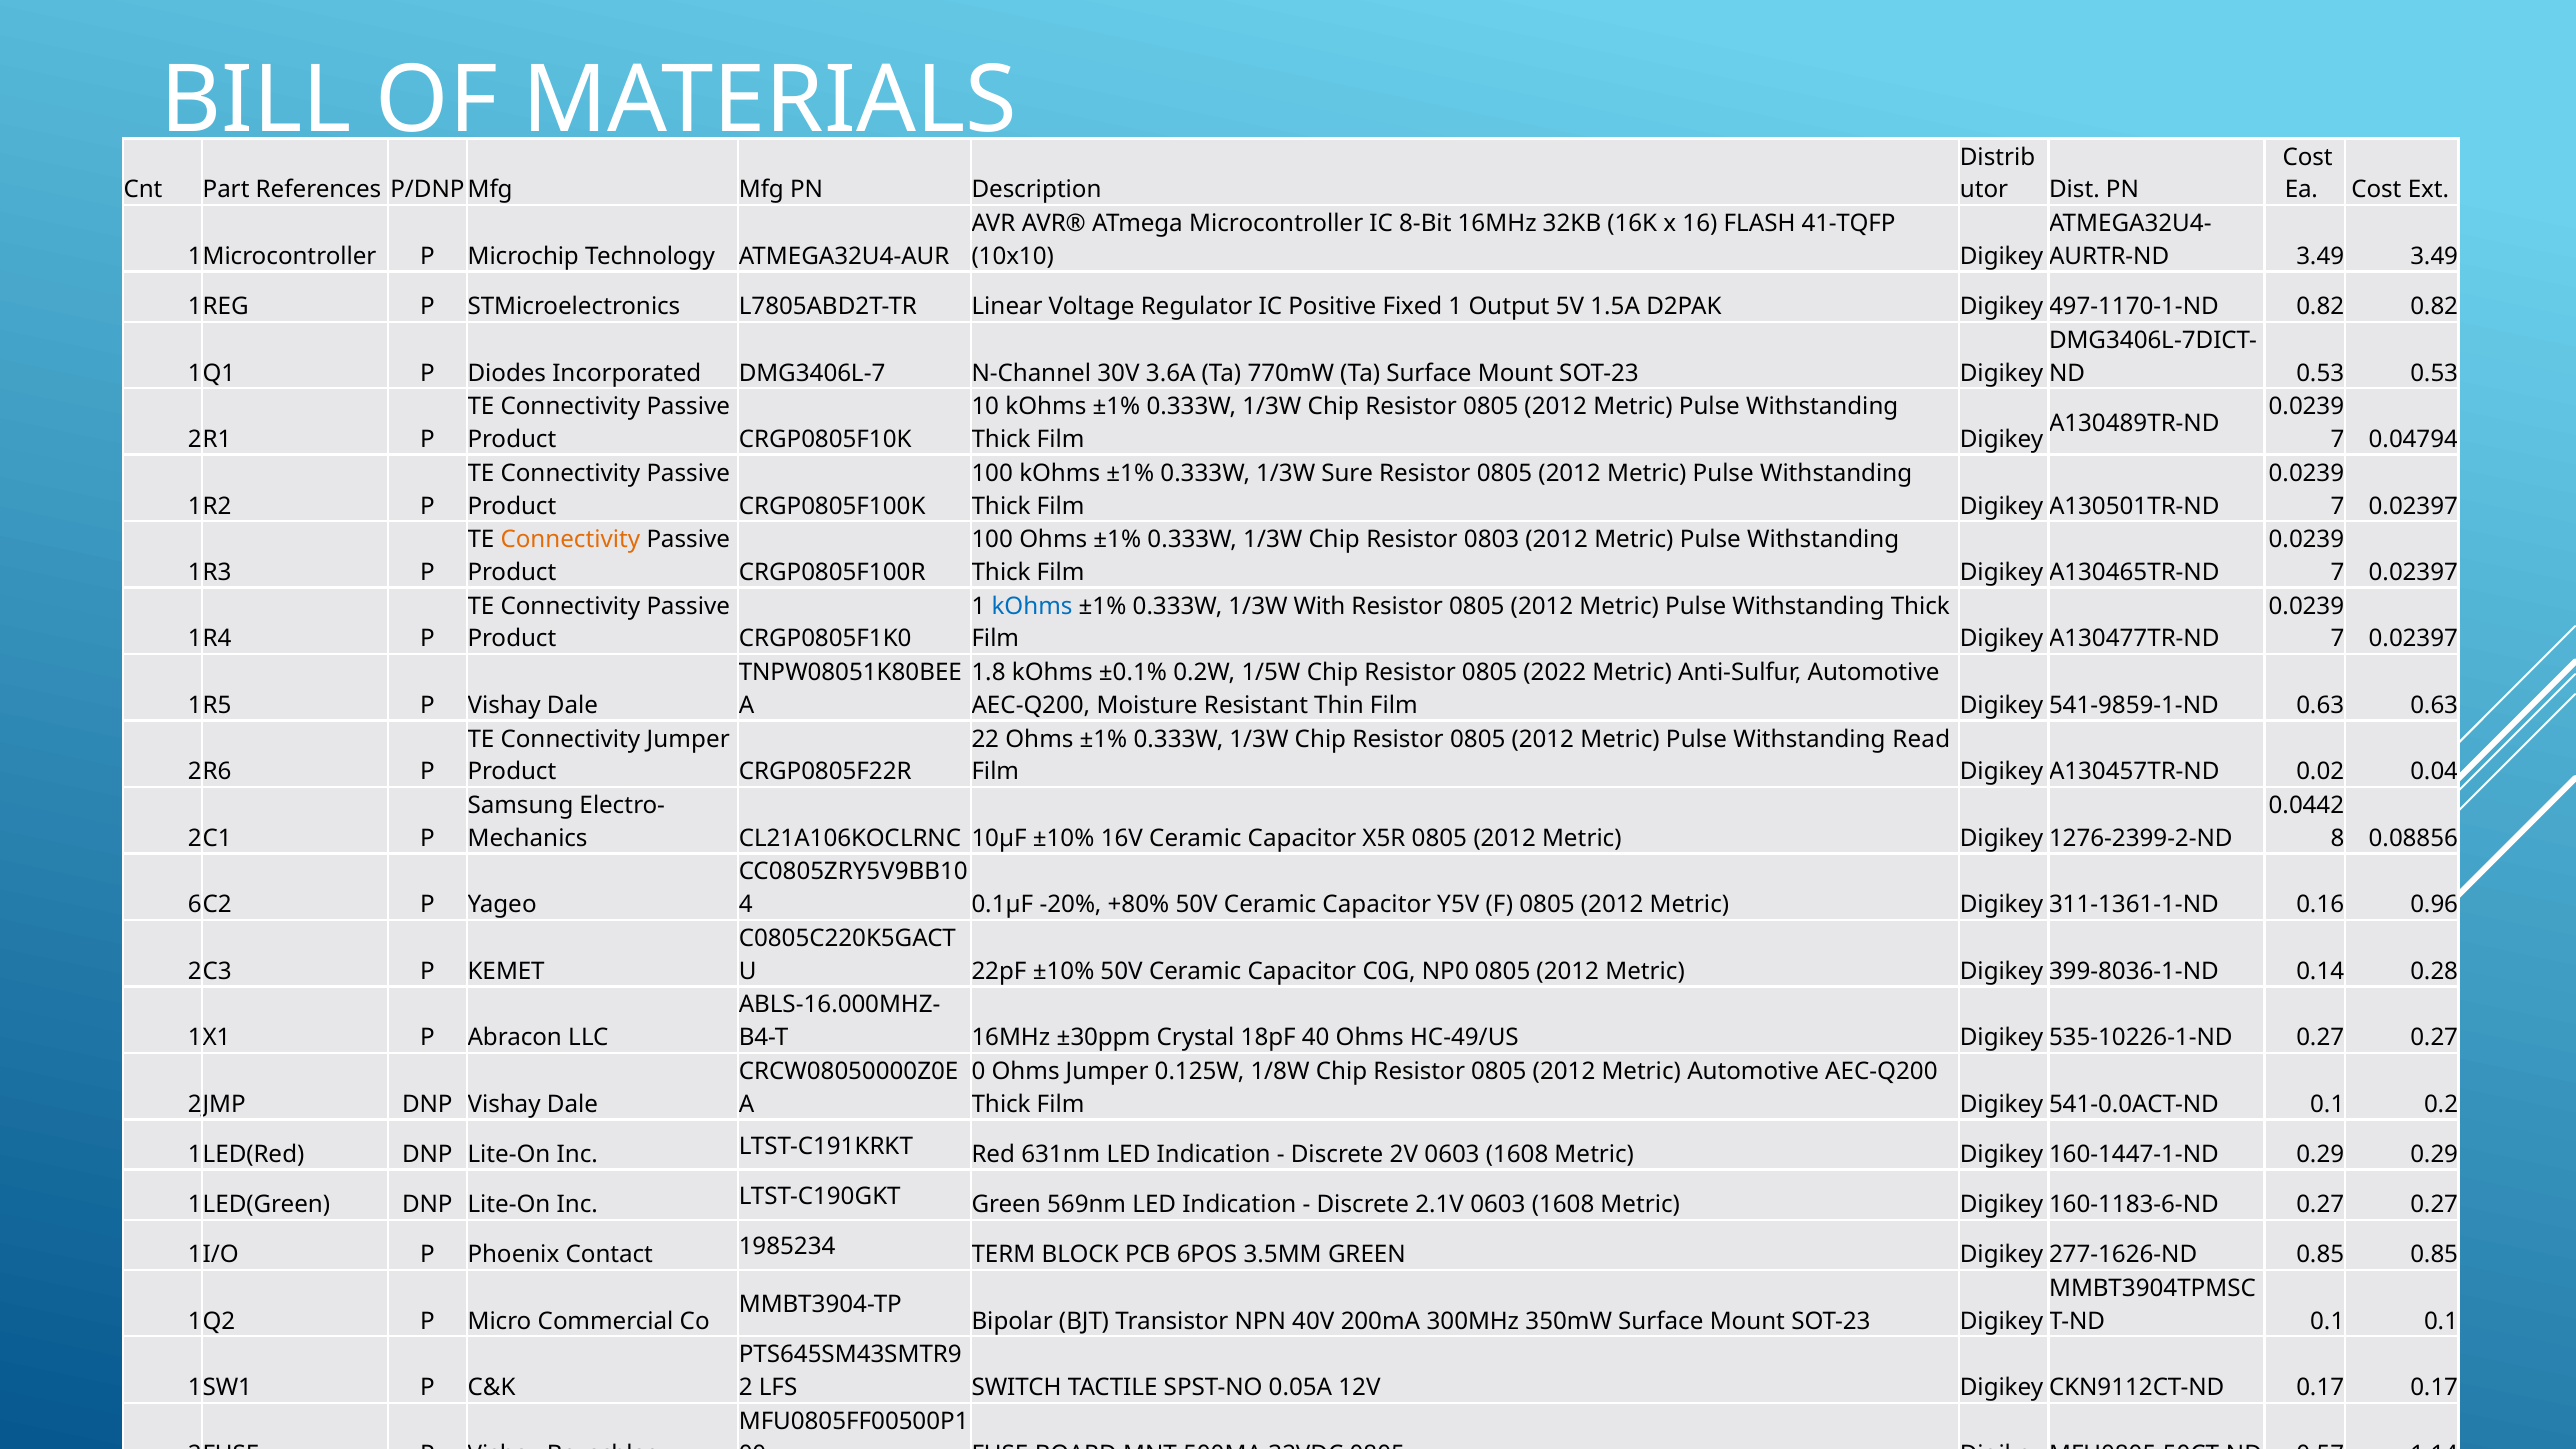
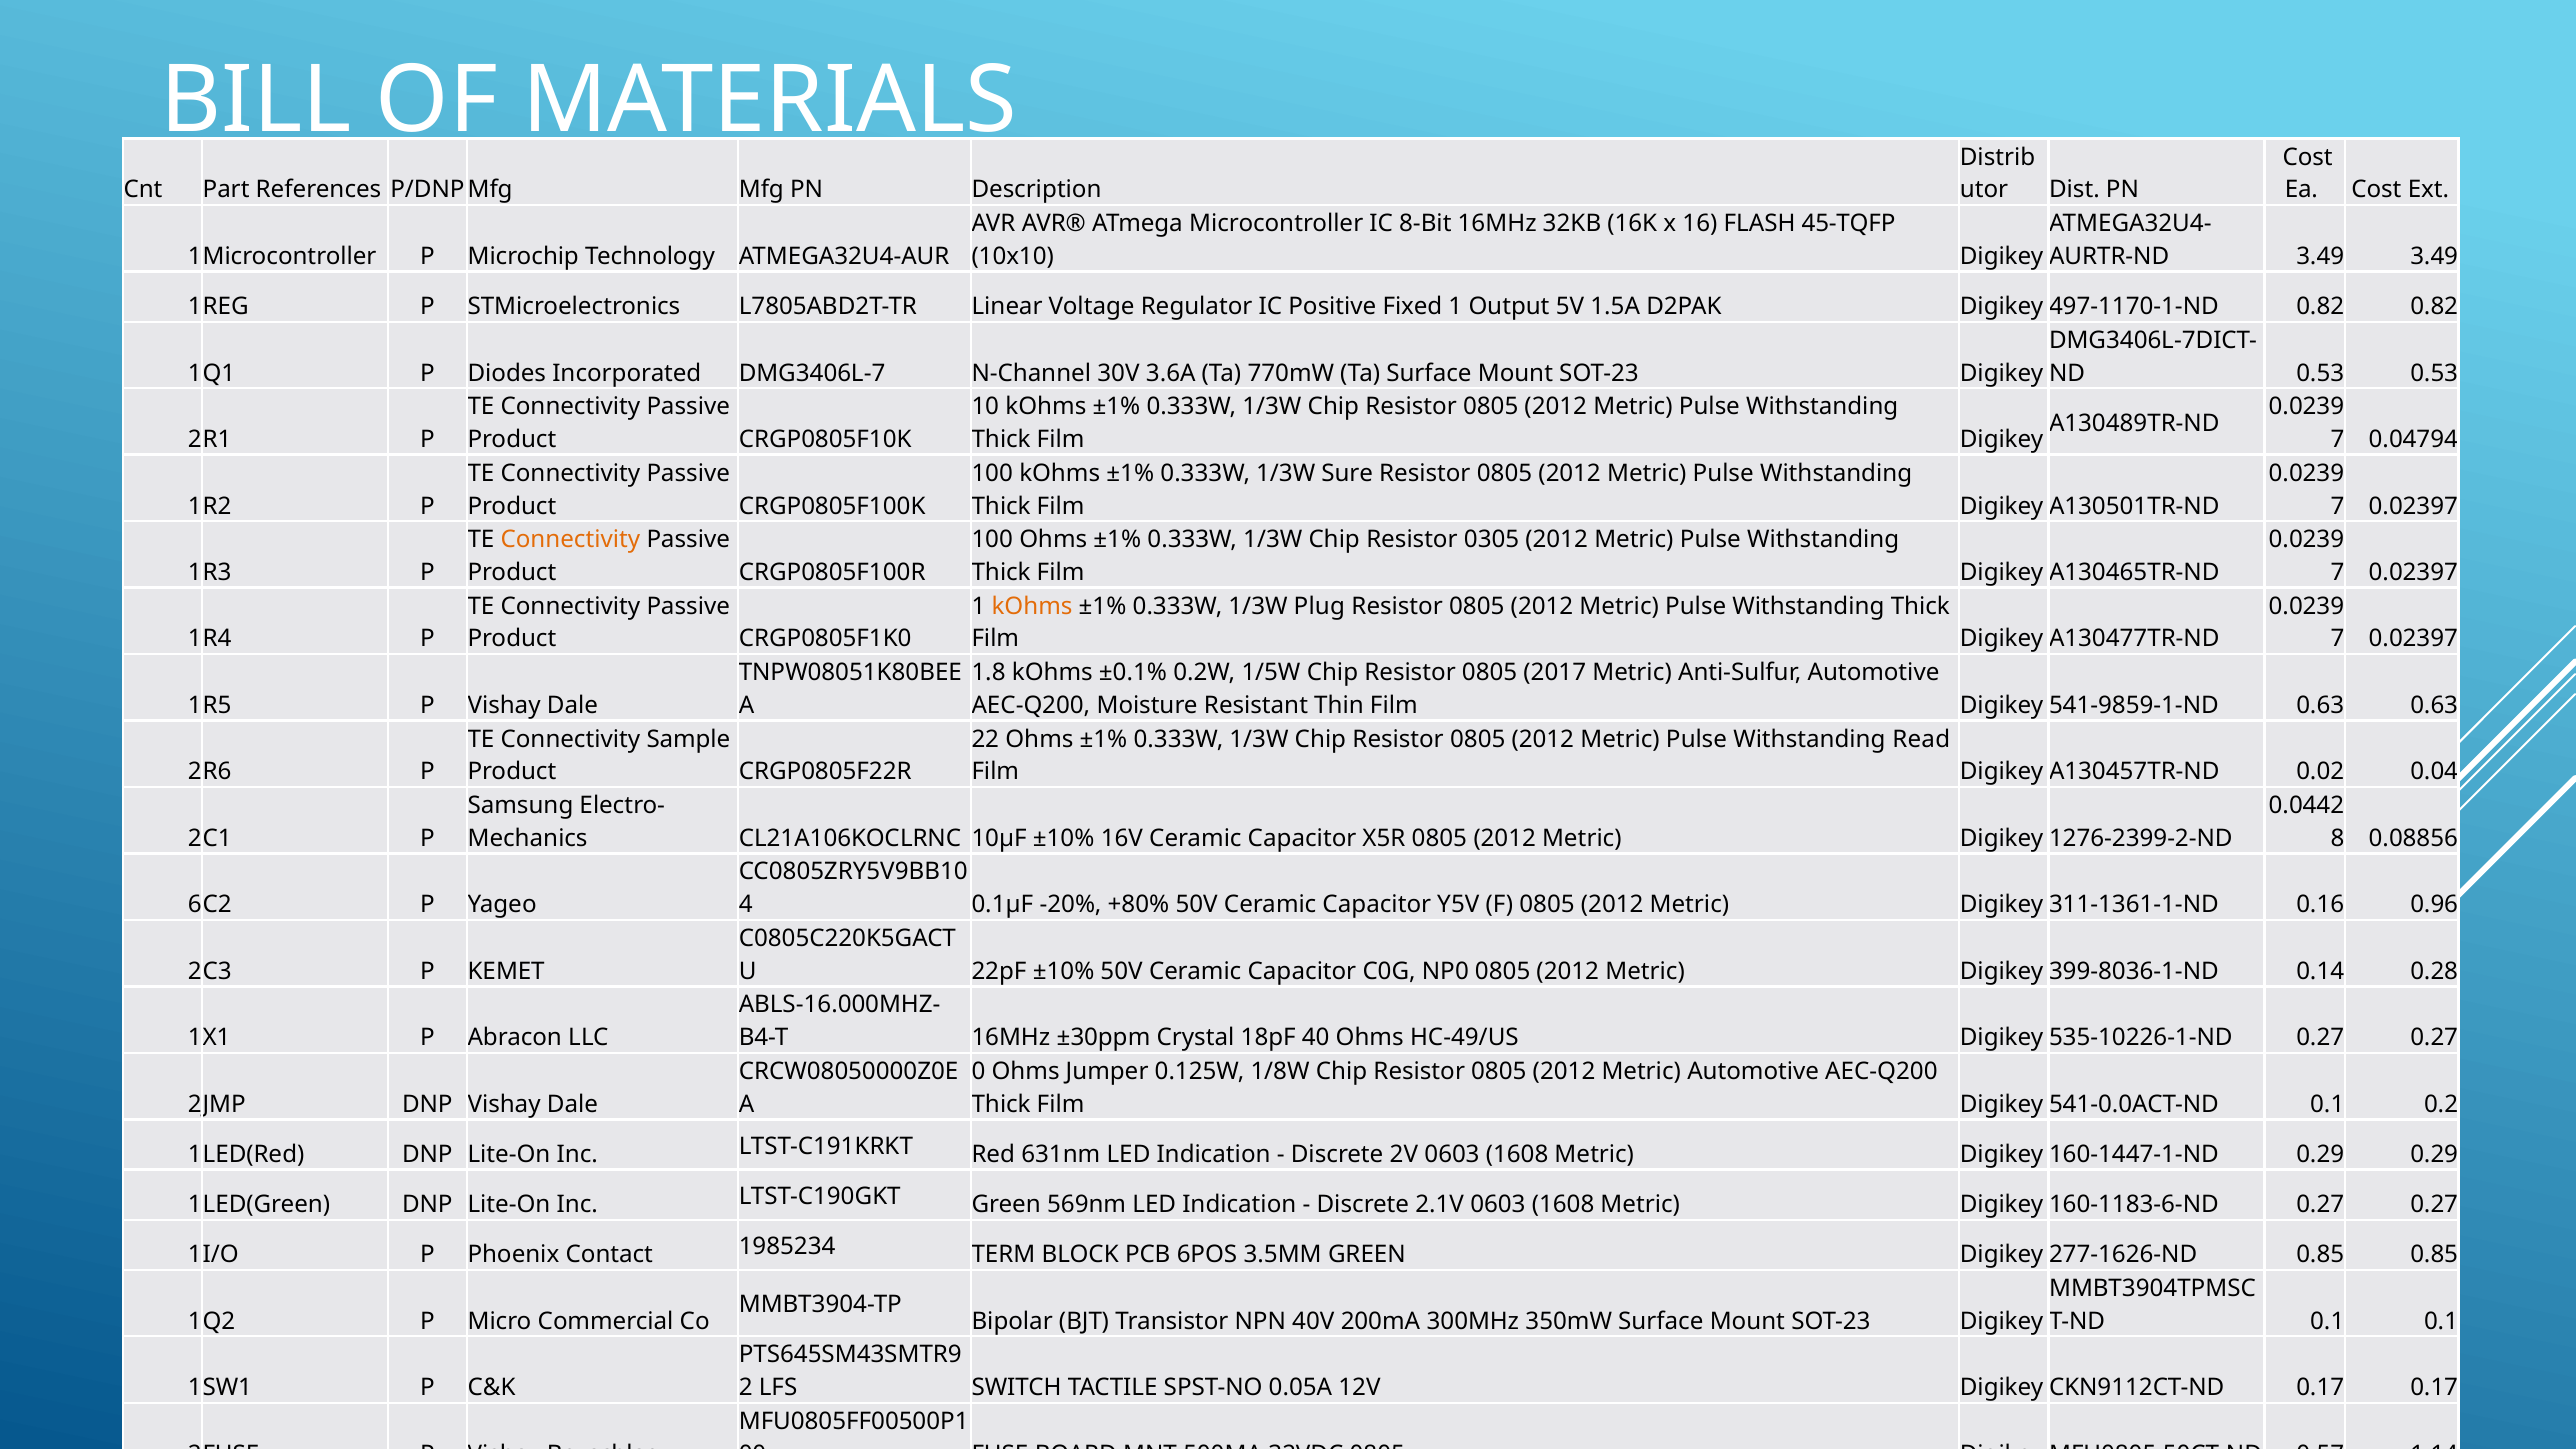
41-TQFP: 41-TQFP -> 45-TQFP (1849, 224)
0803: 0803 -> 0305 (1492, 540)
kOhms colour: blue -> orange (1032, 606)
With: With -> Plug (1319, 606)
2022: 2022 -> 2017 (1555, 673)
Connectivity Jumper: Jumper -> Sample (688, 739)
